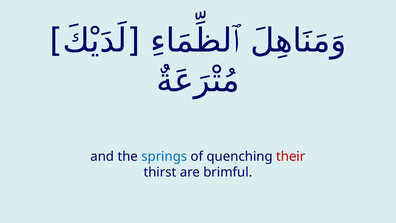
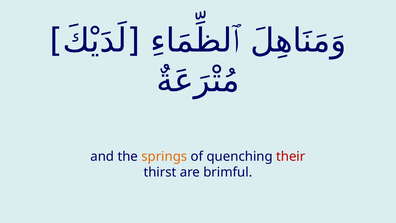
springs colour: blue -> orange (164, 156)
